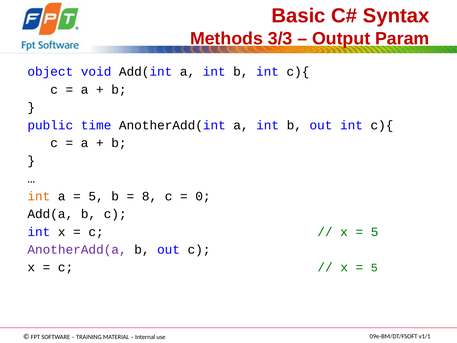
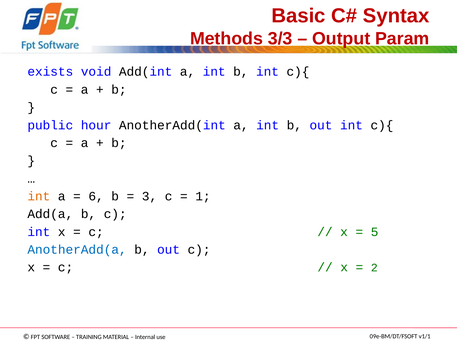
object: object -> exists (50, 72)
time: time -> hour (96, 125)
5: 5 -> 6 (96, 196)
8: 8 -> 3 (150, 196)
0: 0 -> 1 (203, 196)
AnotherAdd(a colour: purple -> blue (77, 249)
5: 5 -> 2 (374, 268)
